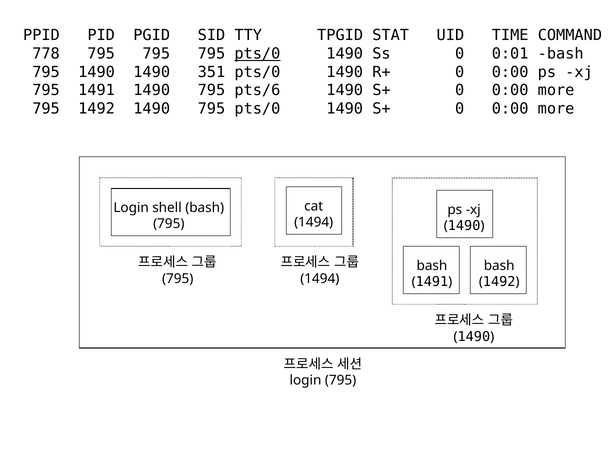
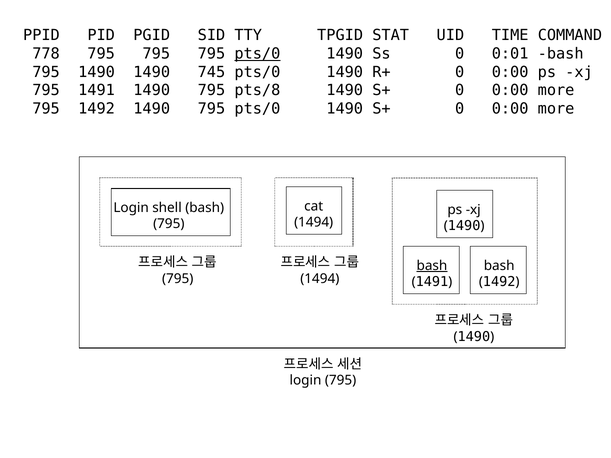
351: 351 -> 745 (211, 72)
pts/6: pts/6 -> pts/8 (257, 90)
bash underline: none -> present (432, 266)
